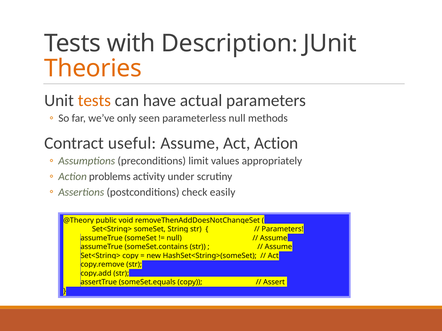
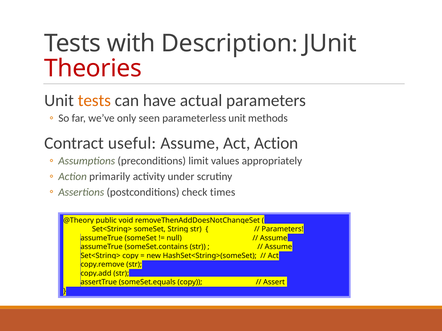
Theories colour: orange -> red (93, 69)
parameterless null: null -> unit (237, 118)
problems: problems -> primarily (110, 177)
easily: easily -> times (223, 192)
